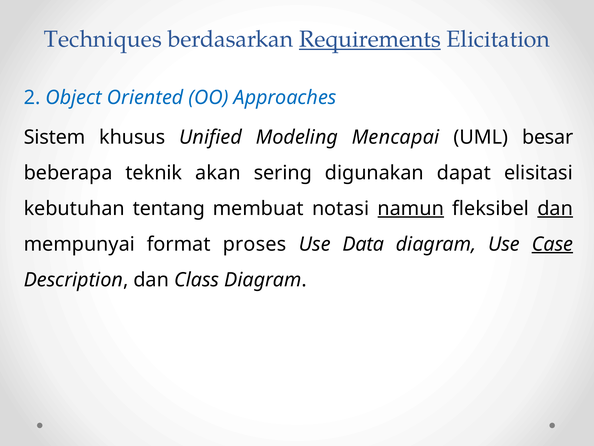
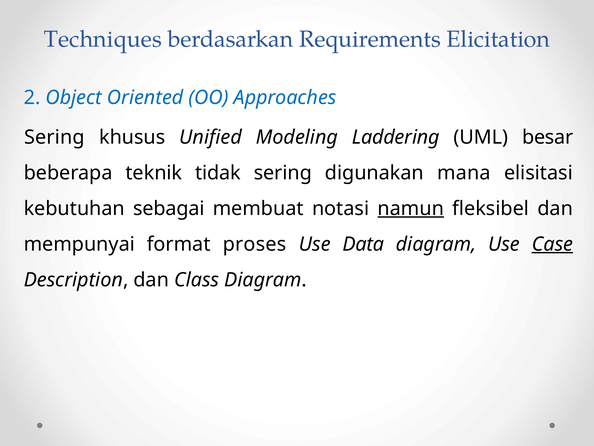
Requirements underline: present -> none (370, 39)
Sistem: Sistem -> Sering (54, 137)
Mencapai: Mencapai -> Laddering (396, 137)
akan: akan -> tidak (218, 173)
dapat: dapat -> mana (464, 173)
tentang: tentang -> sebagai (169, 208)
dan underline: present -> none (555, 208)
